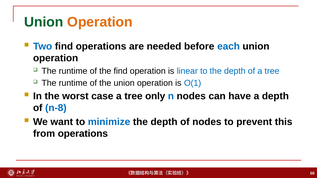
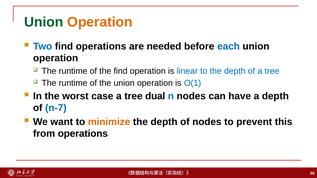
only: only -> dual (155, 96)
n-8: n-8 -> n-7 (56, 108)
minimize colour: blue -> orange (109, 122)
